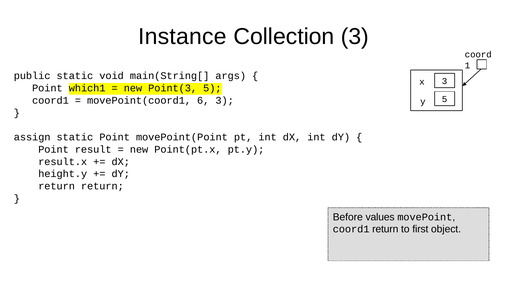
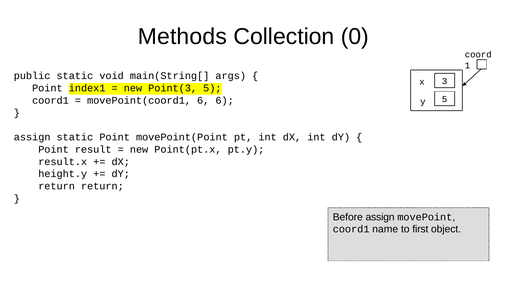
Instance: Instance -> Methods (182, 37)
Collection 3: 3 -> 0 (355, 37)
which1: which1 -> index1 (87, 88)
6 3: 3 -> 6 (225, 101)
Before values: values -> assign (380, 217)
coord1 return: return -> name (385, 229)
